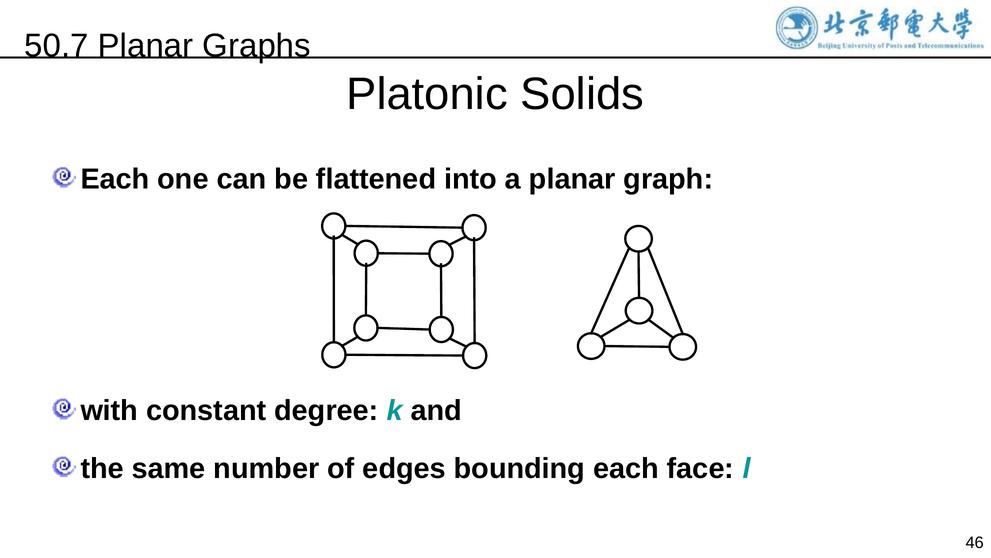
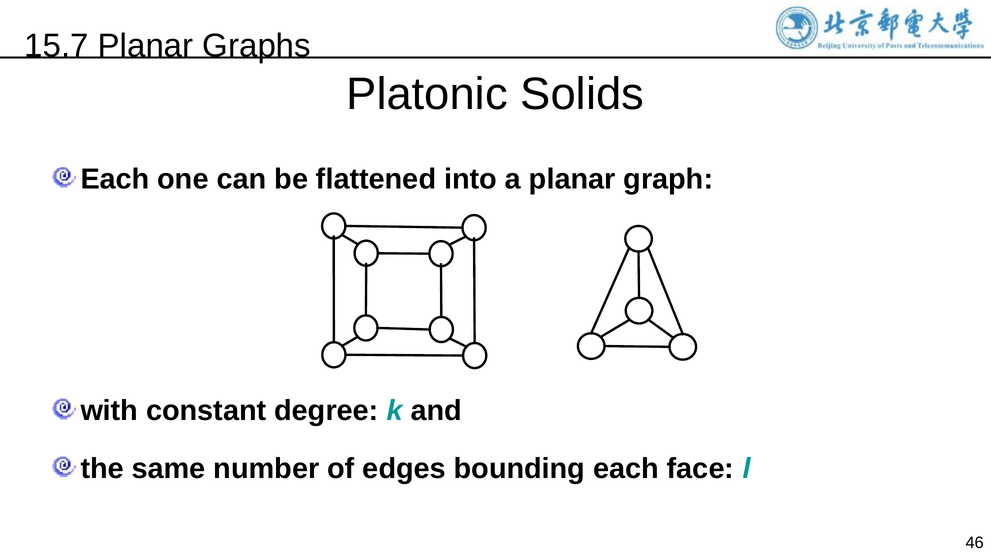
50.7: 50.7 -> 15.7 (56, 46)
